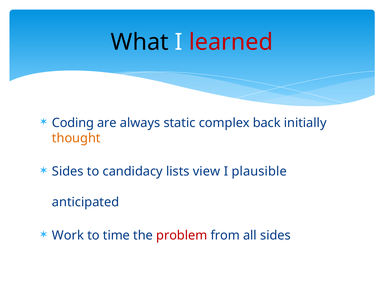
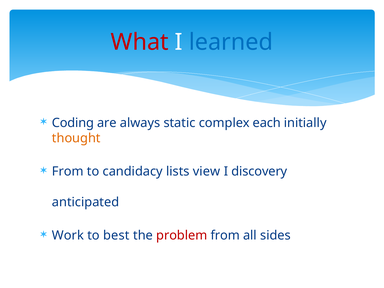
What colour: black -> red (140, 42)
learned colour: red -> blue (231, 42)
back: back -> each (267, 123)
Sides: Sides -> From (68, 171)
plausible: plausible -> discovery (259, 171)
time: time -> best (116, 235)
